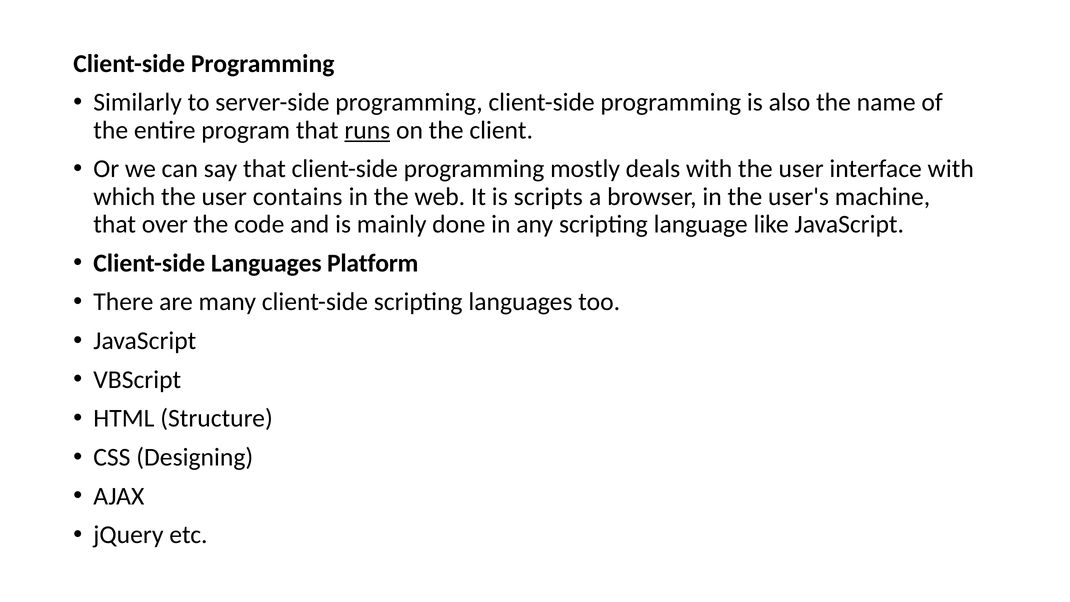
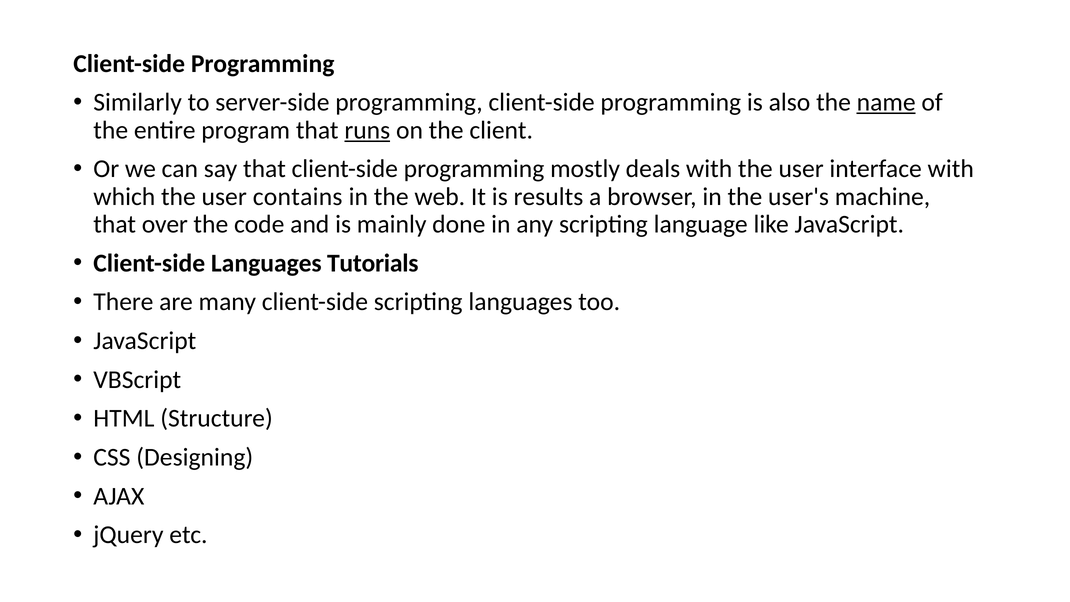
name underline: none -> present (886, 102)
scripts: scripts -> results (548, 197)
Platform: Platform -> Tutorials (373, 263)
